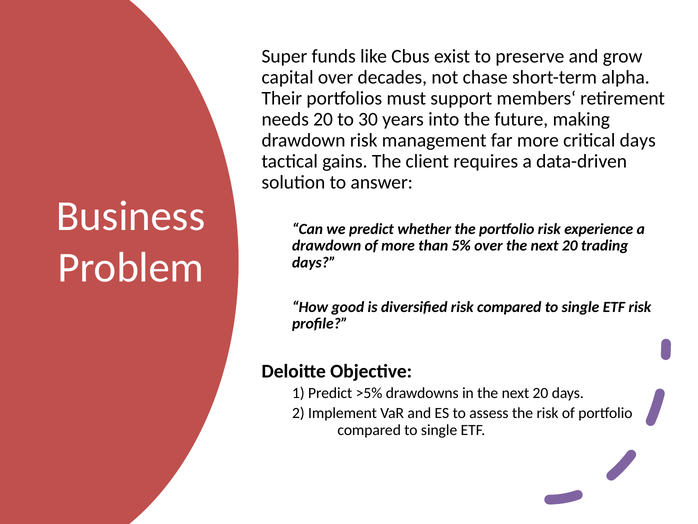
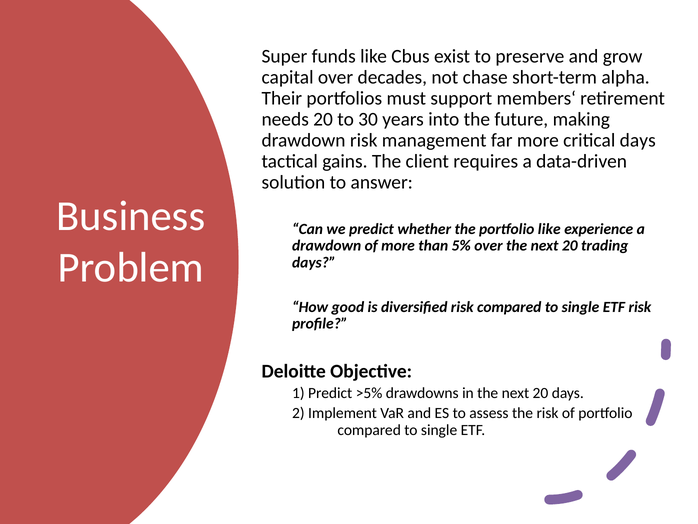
portfolio risk: risk -> like (549, 229)
